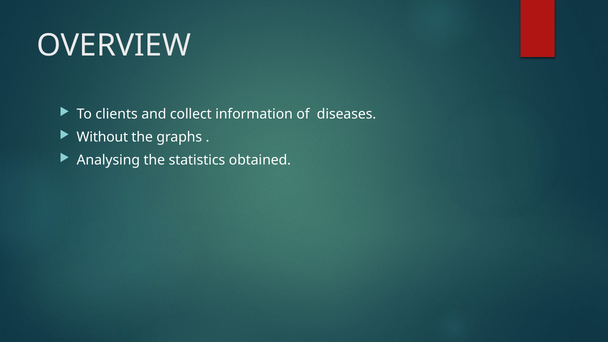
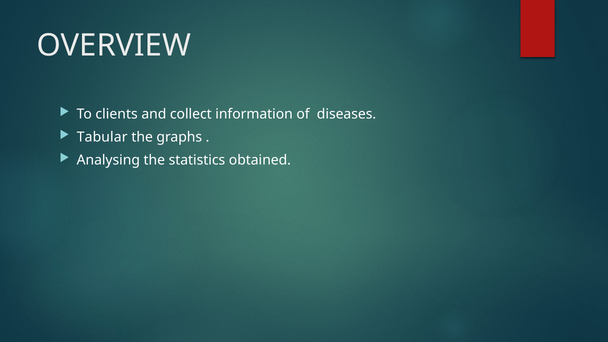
Without: Without -> Tabular (102, 137)
